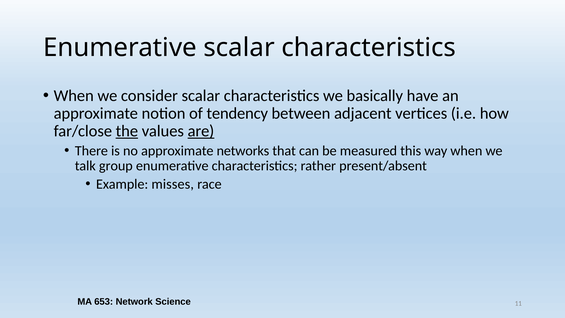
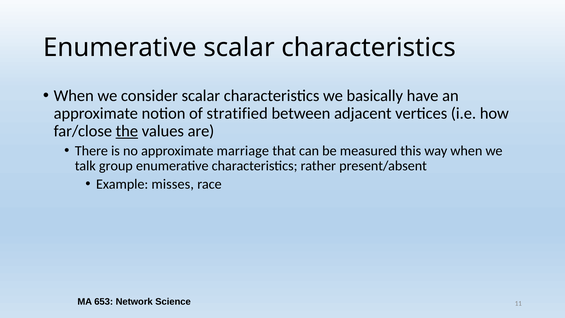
tendency: tendency -> stratified (237, 113)
are underline: present -> none (201, 131)
networks: networks -> marriage (243, 151)
